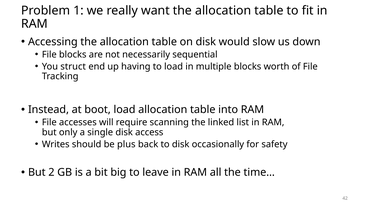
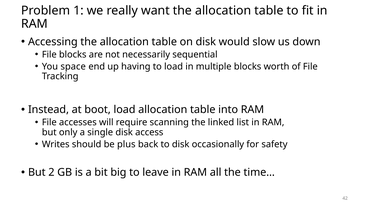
struct: struct -> space (73, 66)
